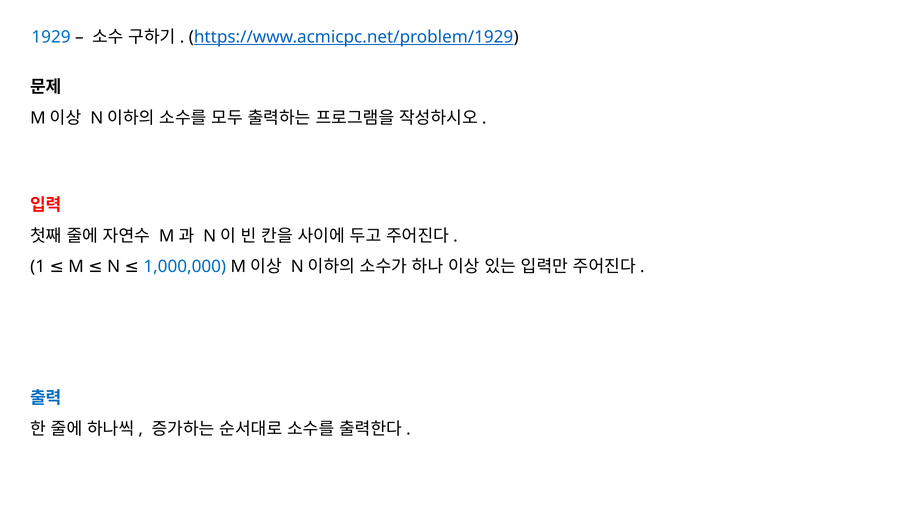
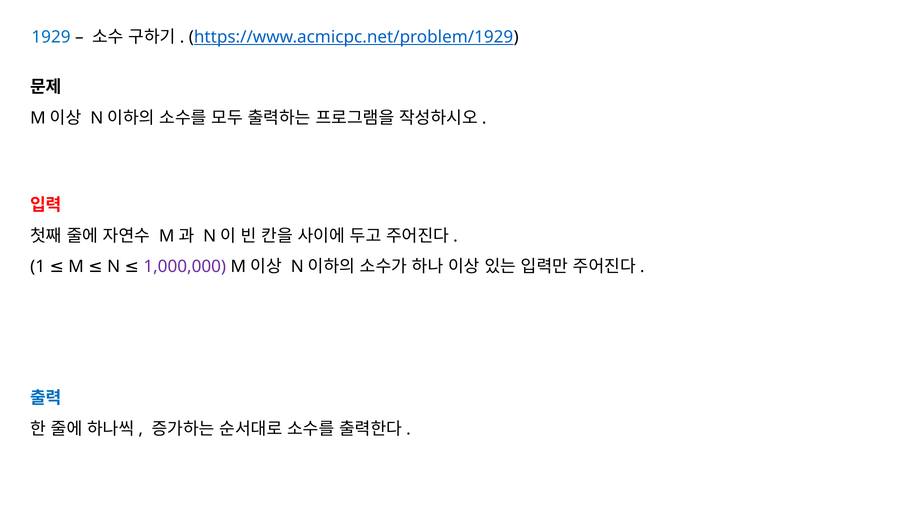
1,000,000 colour: blue -> purple (185, 267)
